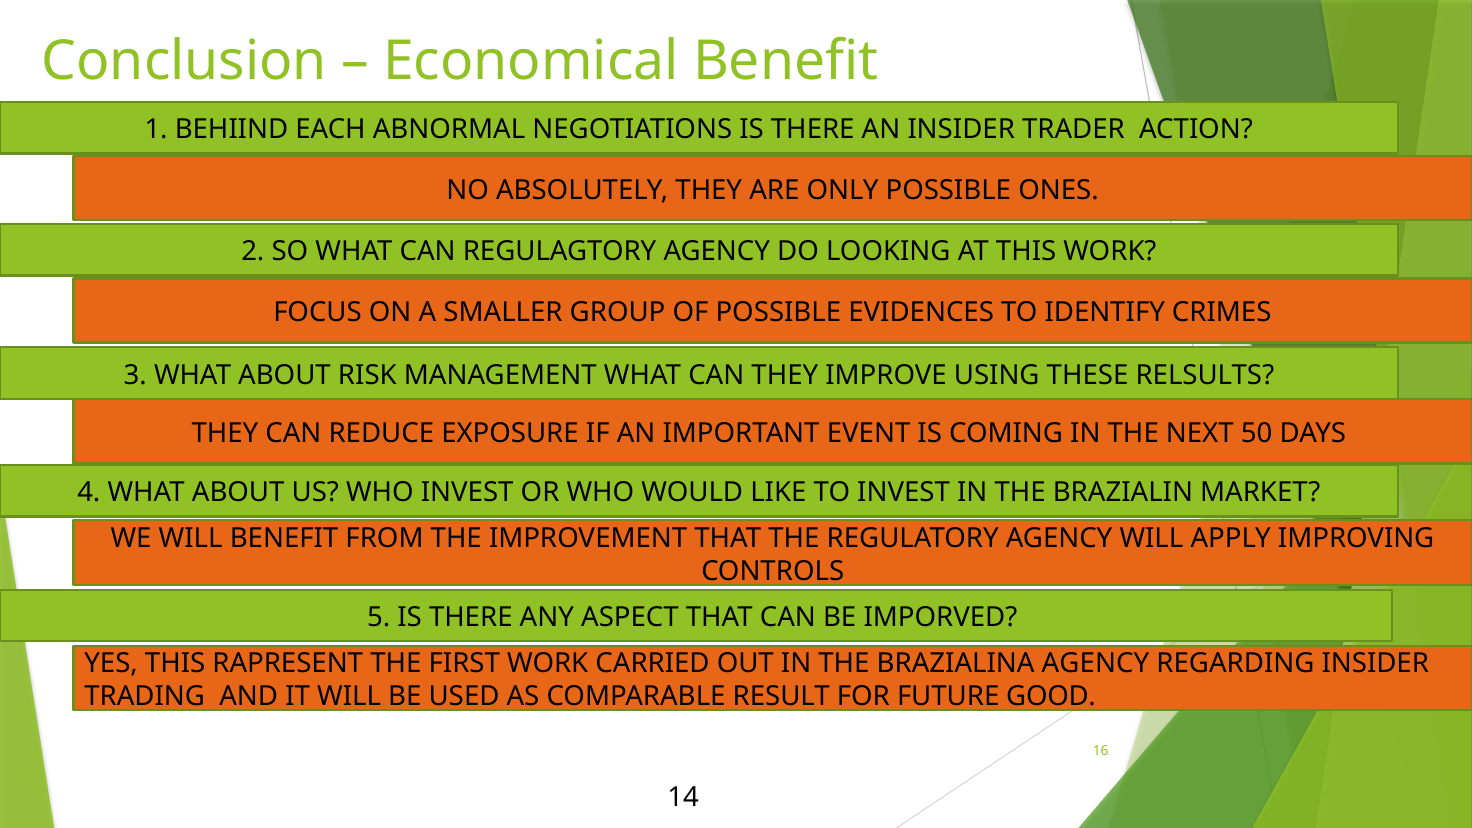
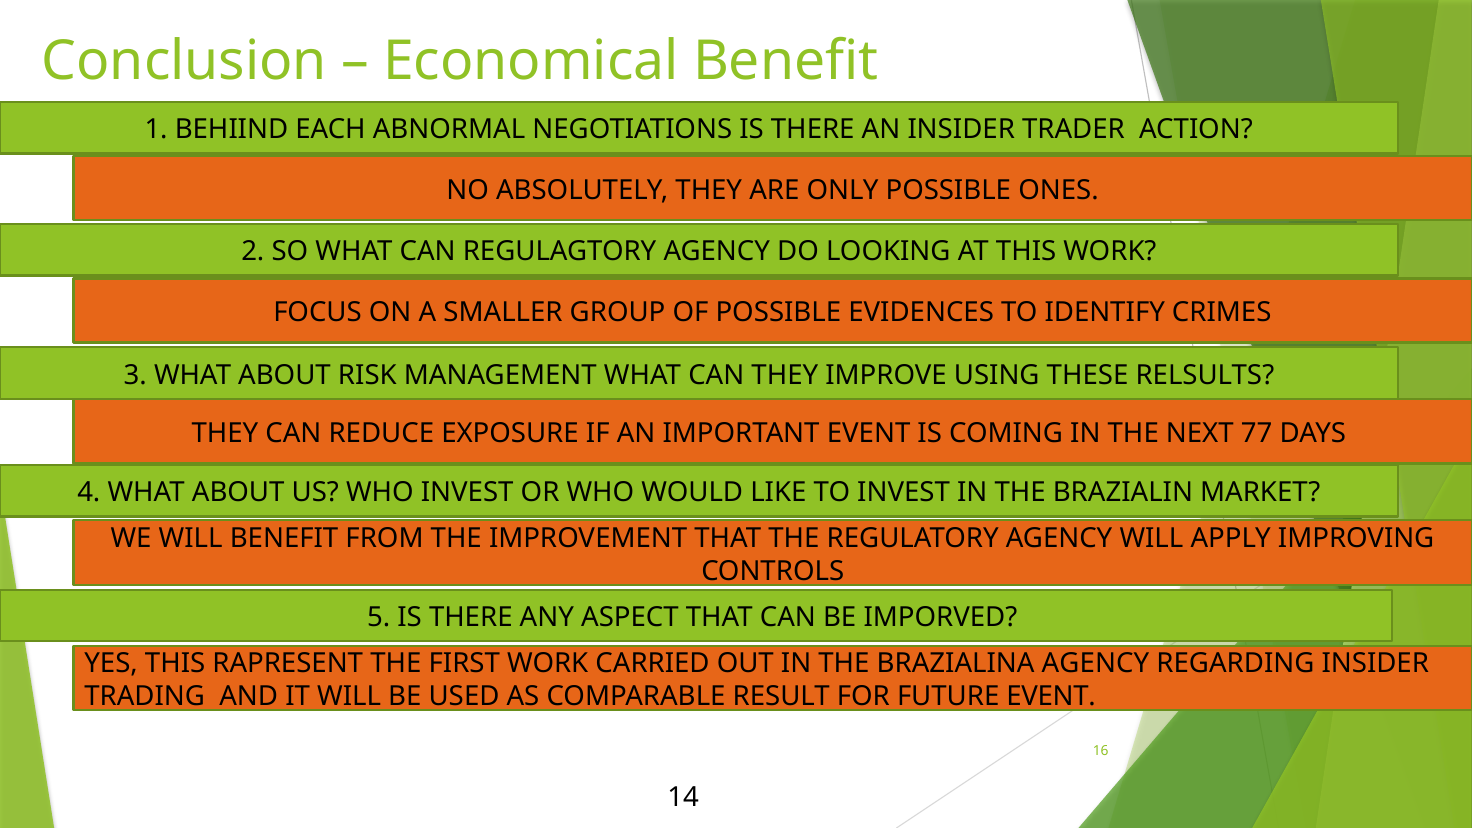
50: 50 -> 77 (1257, 433)
FUTURE GOOD: GOOD -> EVENT (1051, 696)
